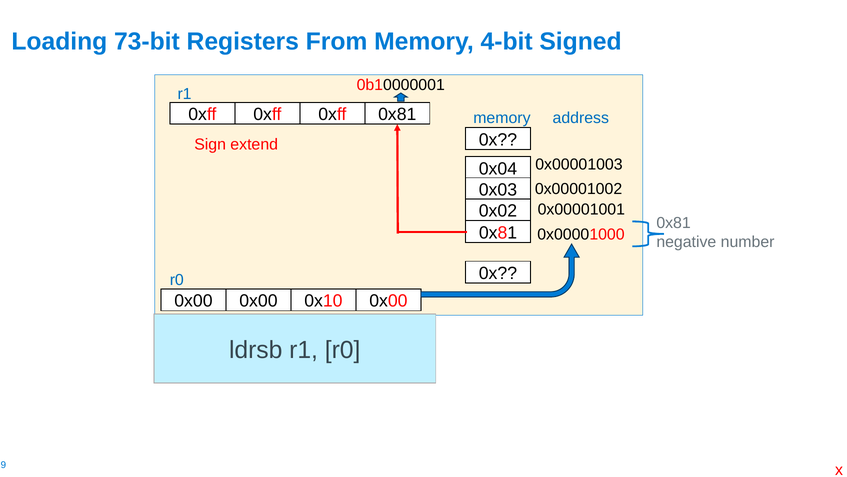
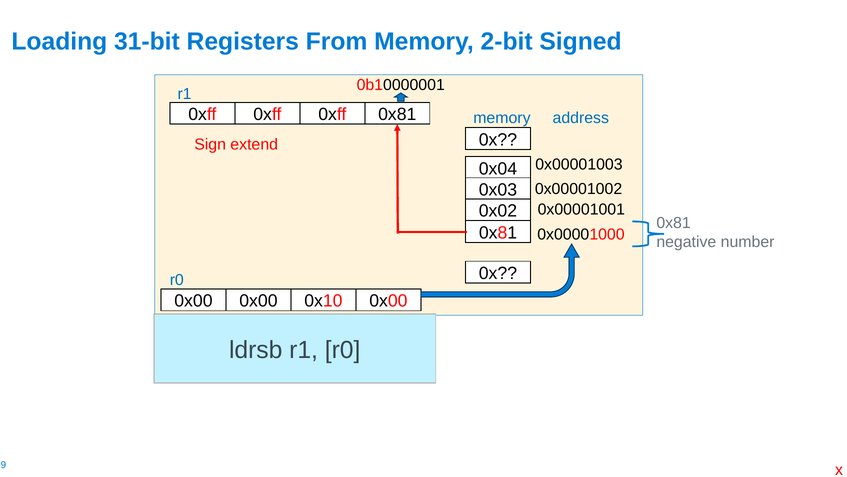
73-bit: 73-bit -> 31-bit (147, 41)
4-bit: 4-bit -> 2-bit (507, 41)
